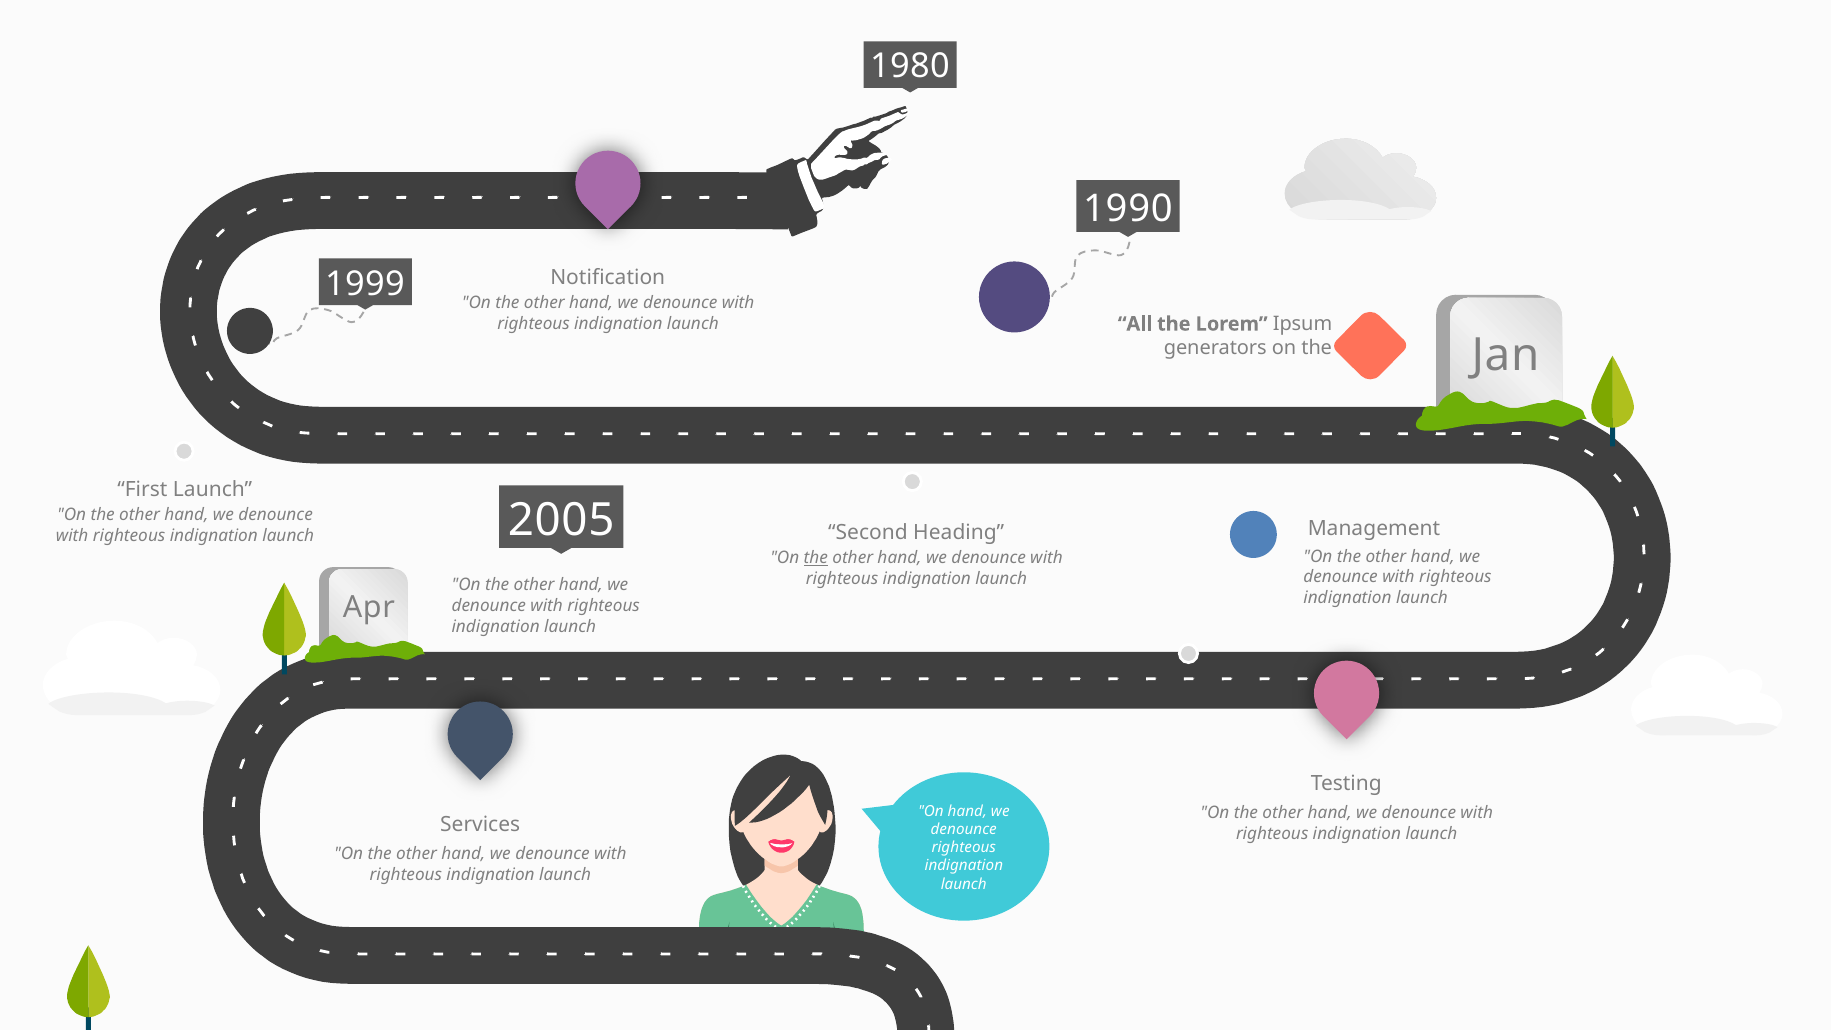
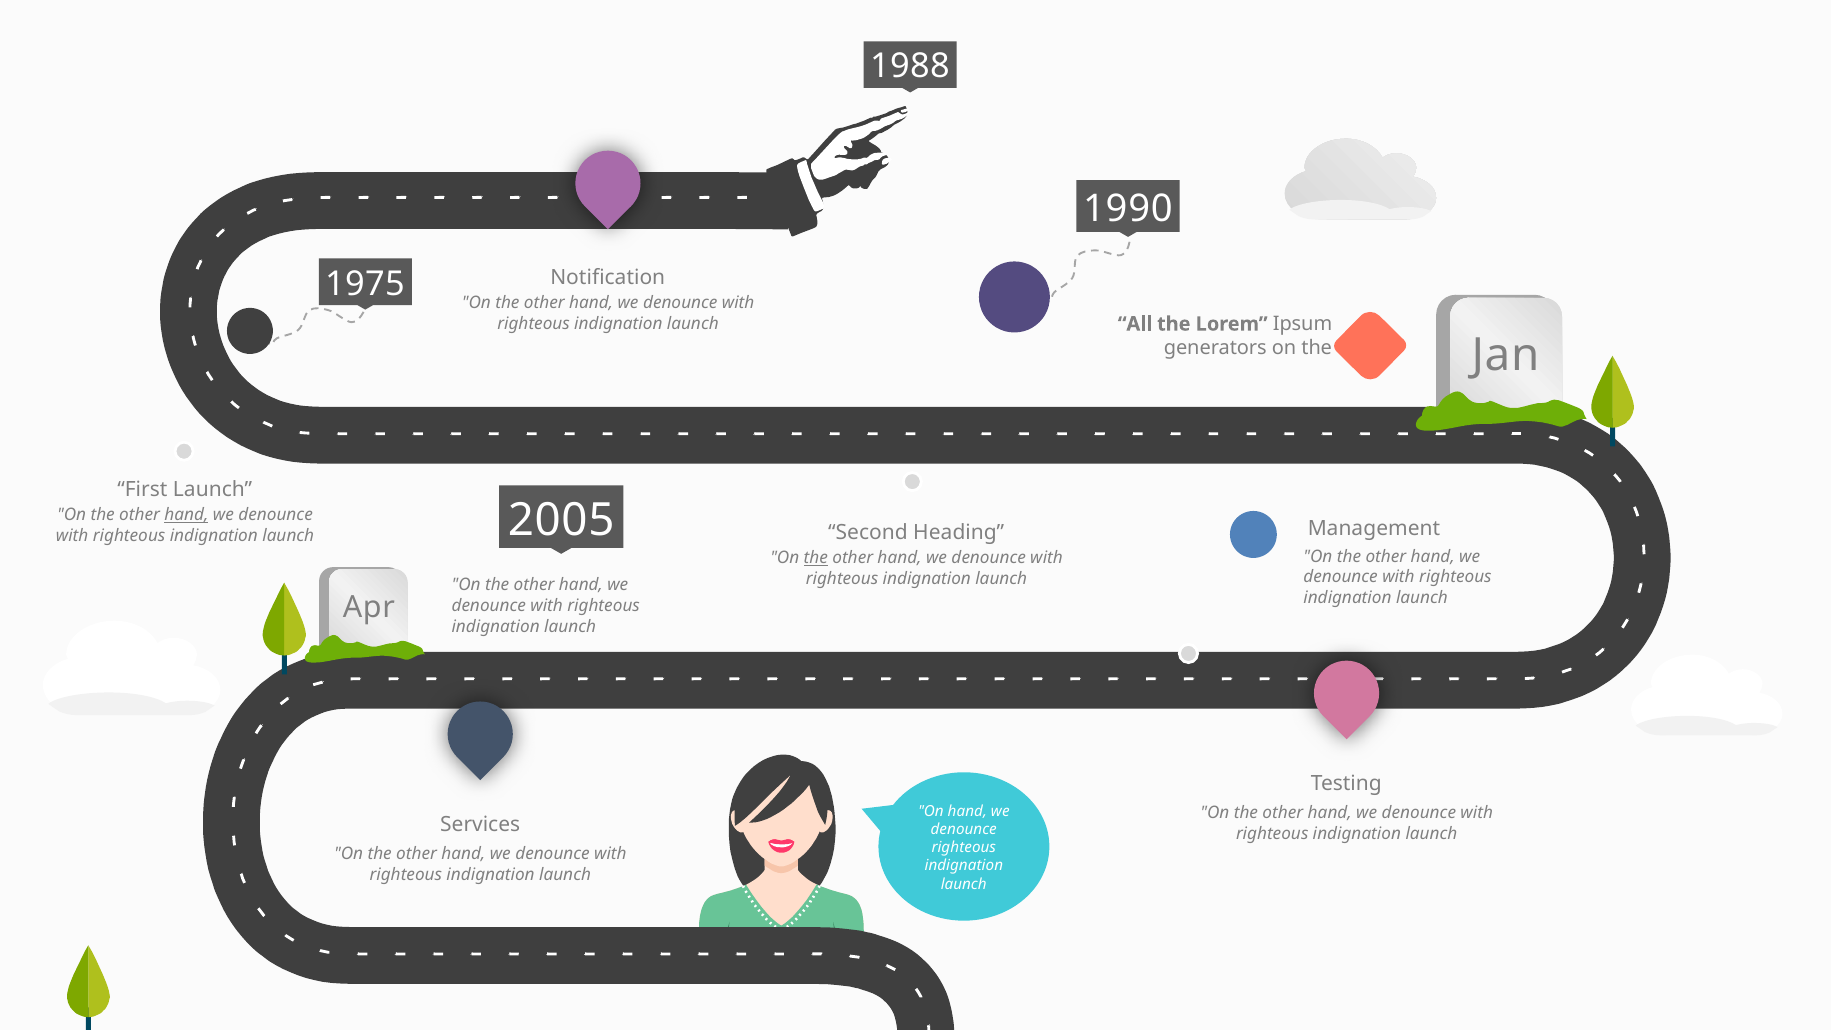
1980: 1980 -> 1988 (910, 67)
1999: 1999 -> 1975 (365, 284)
hand underline: none -> present (186, 515)
